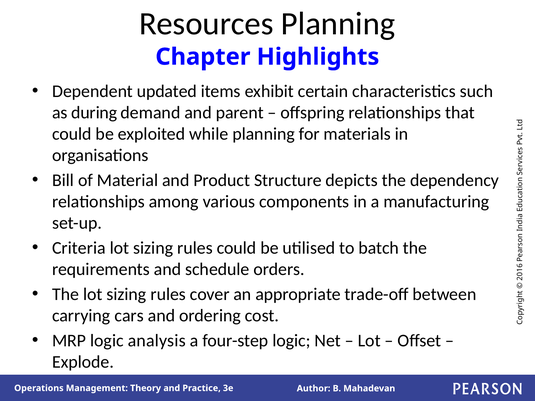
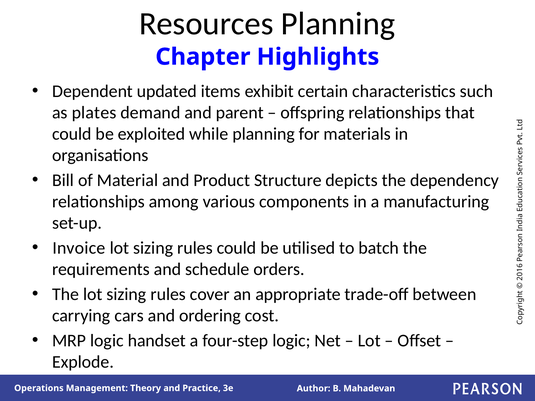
during: during -> plates (94, 113)
Criteria: Criteria -> Invoice (79, 248)
analysis: analysis -> handset (157, 341)
